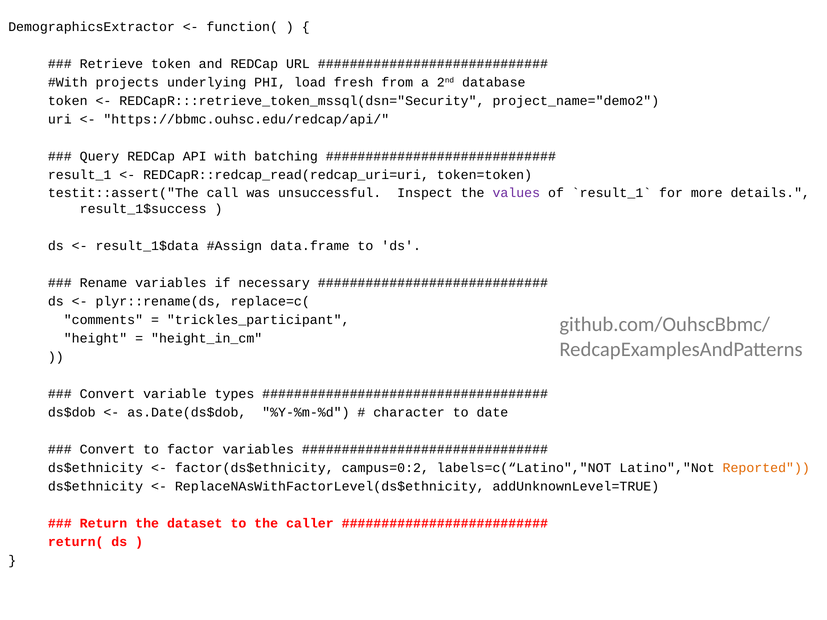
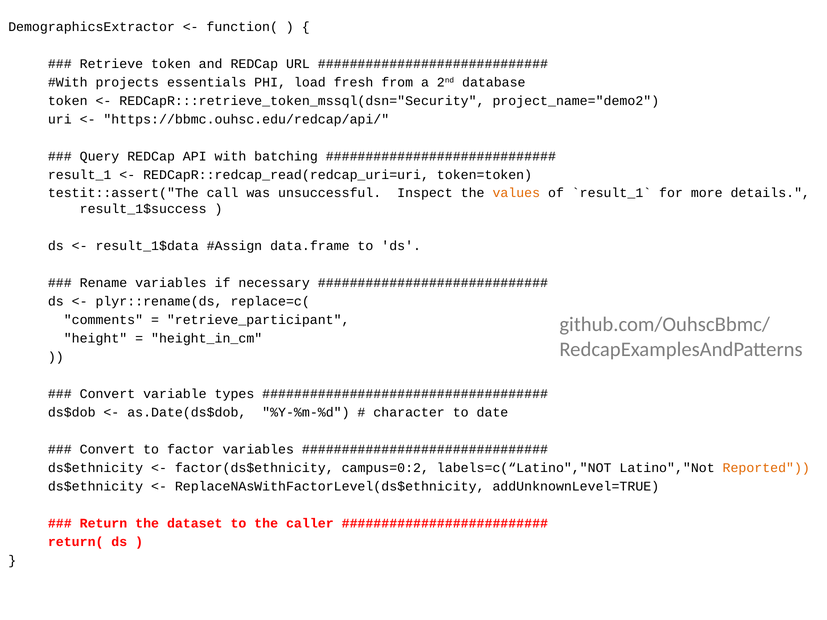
underlying: underlying -> essentials (207, 82)
values colour: purple -> orange (516, 193)
trickles_participant: trickles_participant -> retrieve_participant (258, 320)
